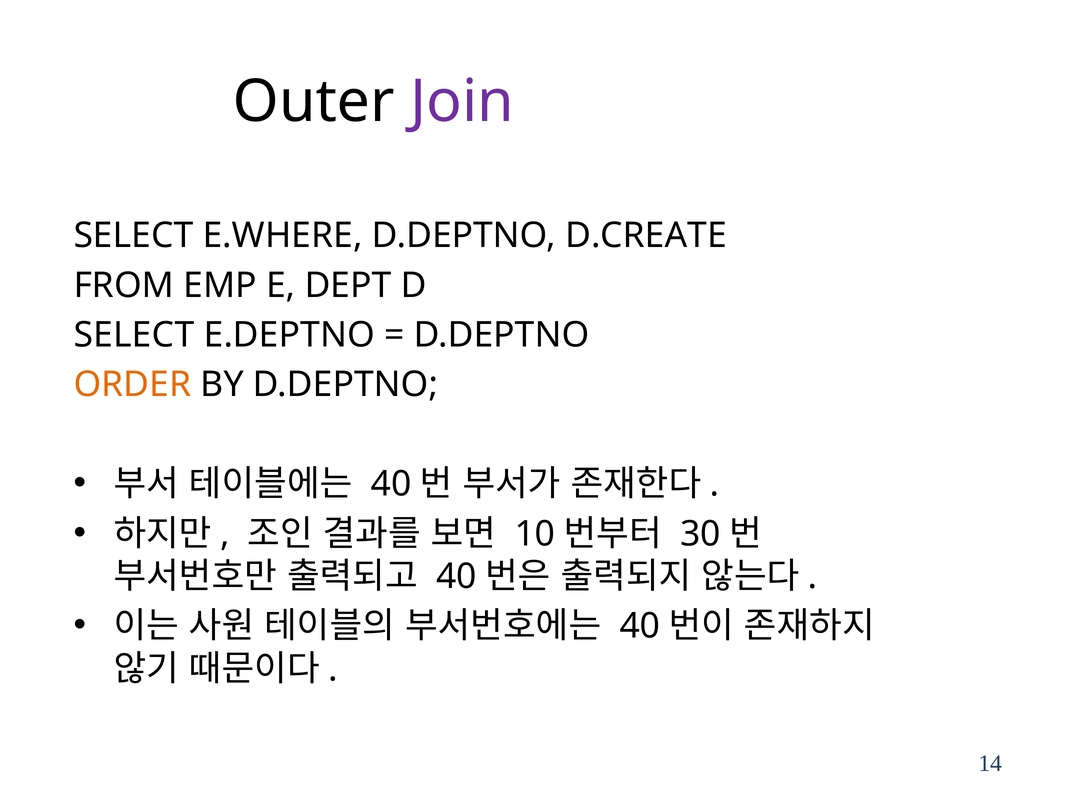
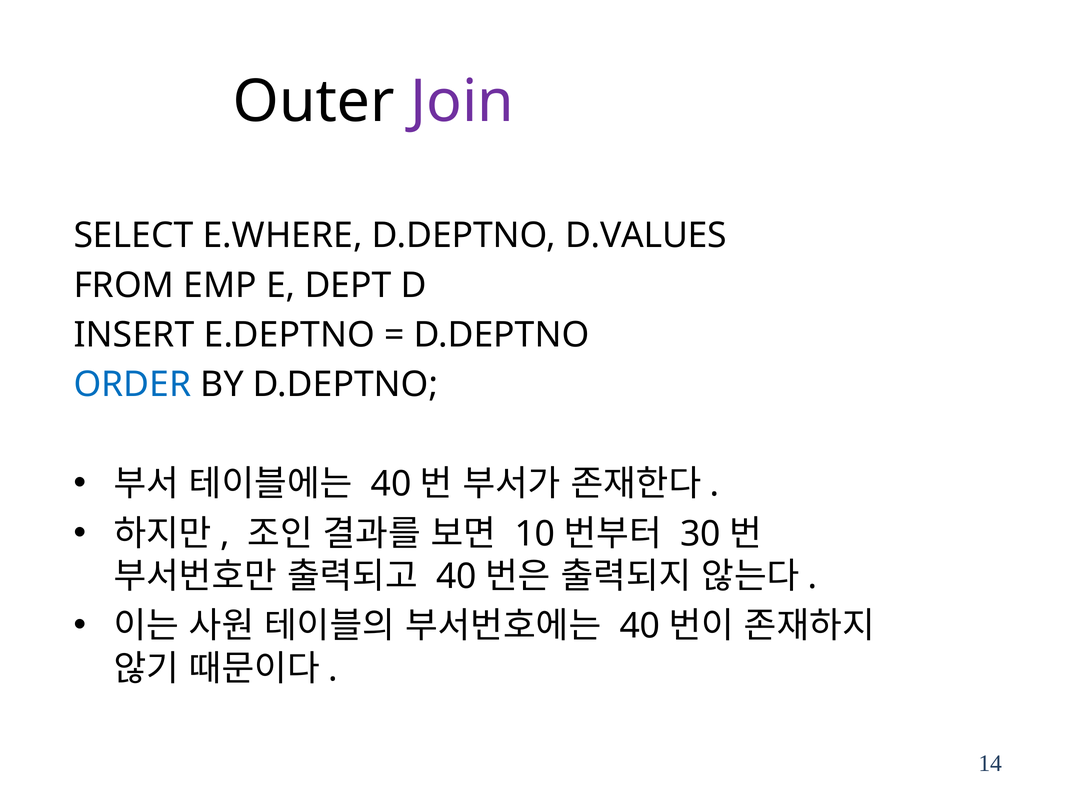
D.CREATE: D.CREATE -> D.VALUES (646, 236)
SELECT: SELECT -> INSERT (134, 335)
ORDER colour: orange -> blue (132, 385)
